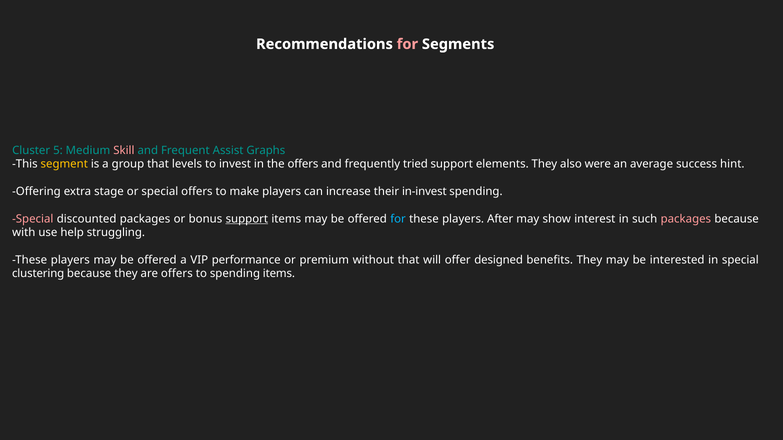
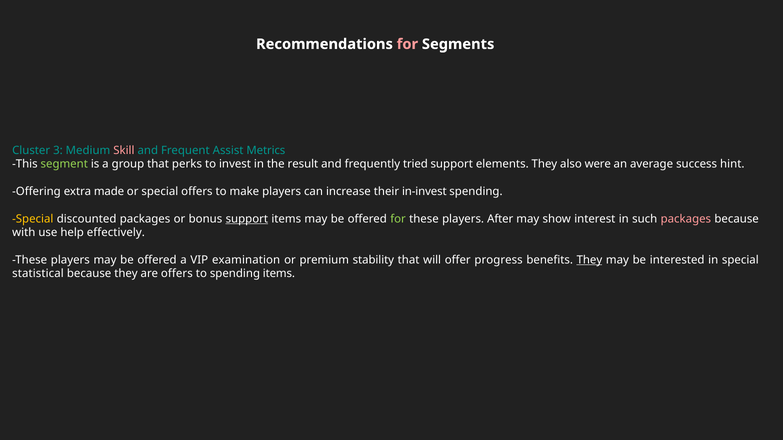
5: 5 -> 3 (58, 151)
Graphs: Graphs -> Metrics (266, 151)
segment colour: yellow -> light green (64, 164)
levels: levels -> perks (187, 164)
the offers: offers -> result (303, 164)
stage: stage -> made (109, 192)
Special colour: pink -> yellow (33, 219)
for colour: light blue -> light green (398, 219)
struggling: struggling -> effectively (116, 233)
performance: performance -> examination (246, 260)
without: without -> stability (373, 260)
designed: designed -> progress (499, 260)
They underline: none -> present (589, 260)
clustering: clustering -> statistical (38, 274)
